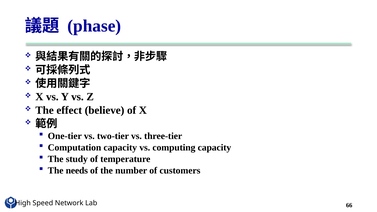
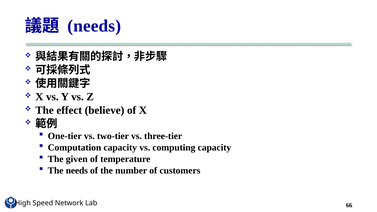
phase: phase -> needs (94, 26)
study: study -> given (77, 159)
